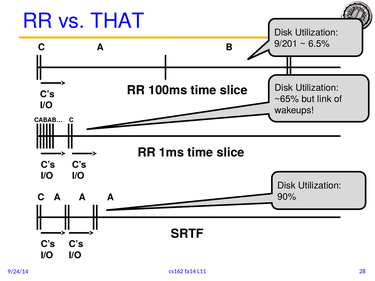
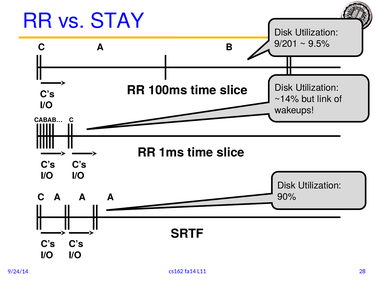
THAT: THAT -> STAY (117, 21)
6.5%: 6.5% -> 9.5% (319, 44)
~65%: ~65% -> ~14% (287, 99)
